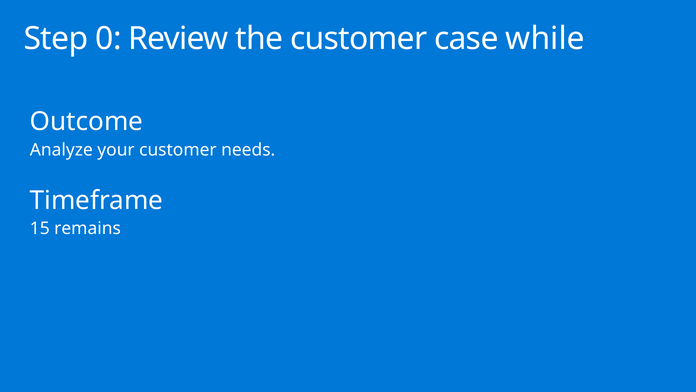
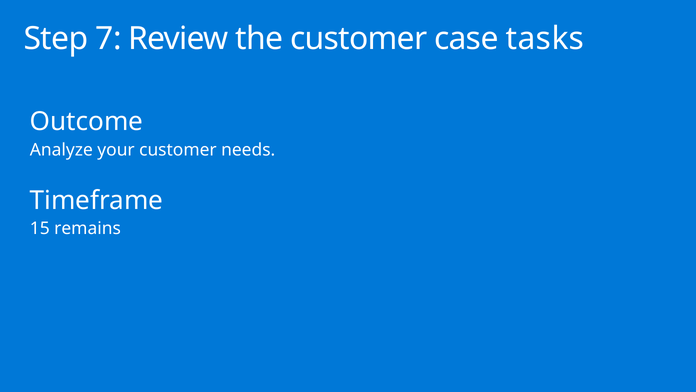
0: 0 -> 7 (108, 39)
while: while -> tasks (545, 39)
